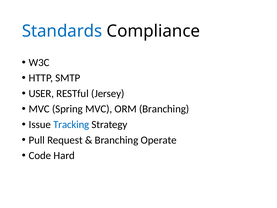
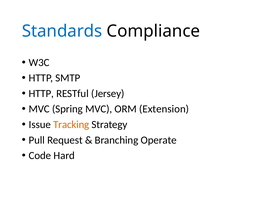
USER: USER -> HTTP (41, 93)
ORM Branching: Branching -> Extension (164, 109)
Tracking colour: blue -> orange (71, 124)
